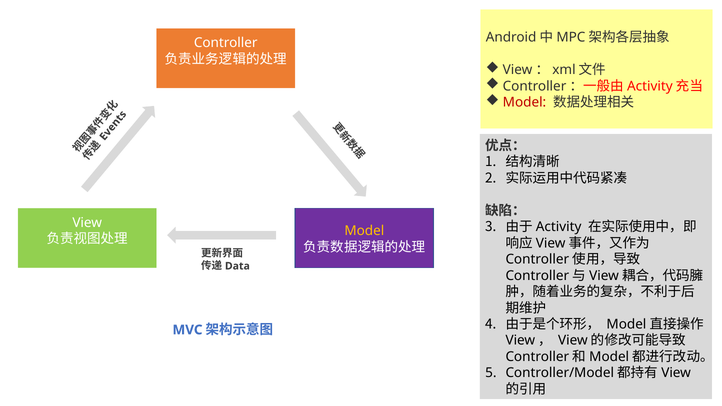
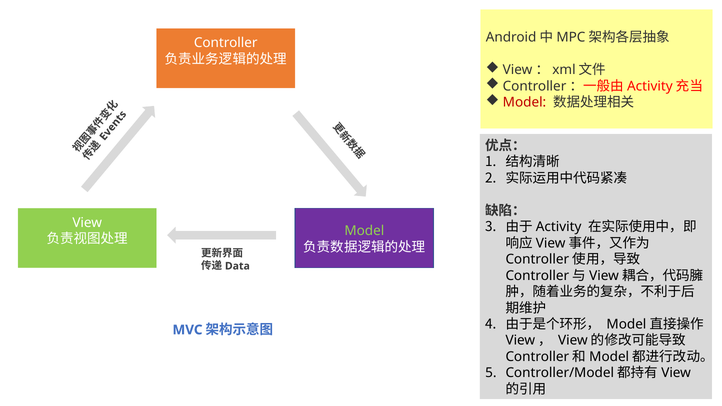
Model colour: yellow -> light green (364, 231)
